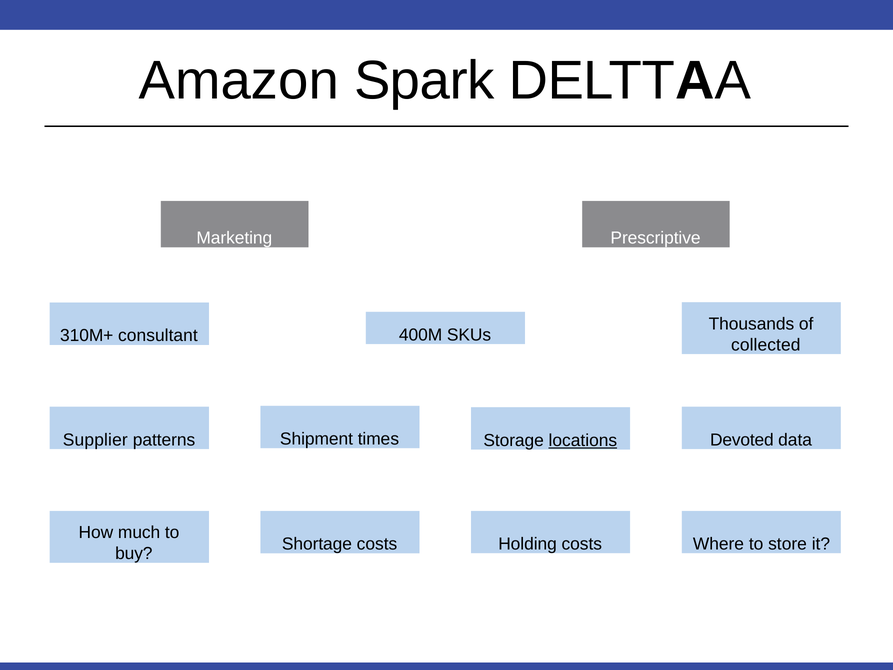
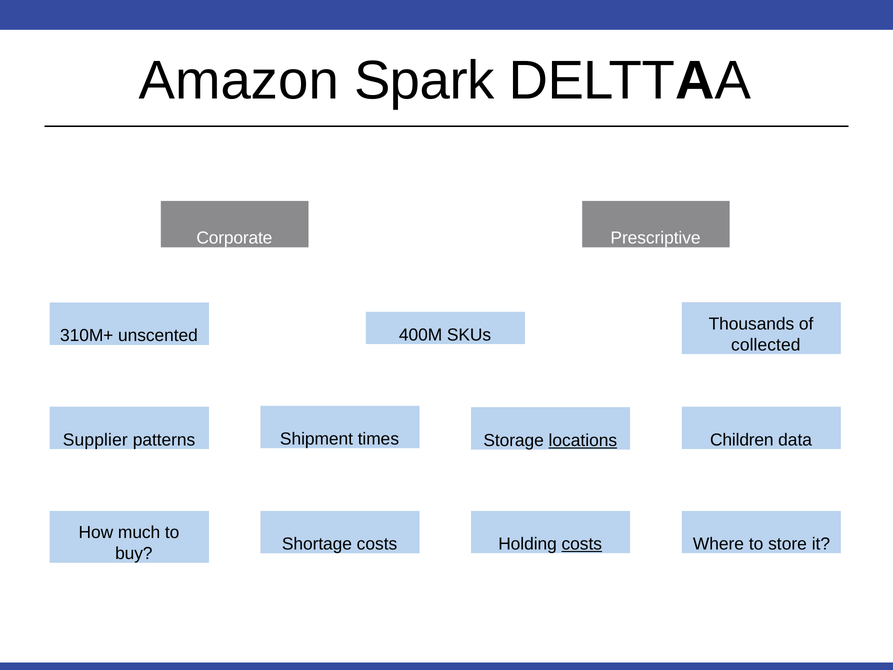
Marketing: Marketing -> Corporate (234, 238)
consultant: consultant -> unscented (158, 336)
Devoted: Devoted -> Children (742, 440)
costs underline: none -> present (582, 544)
